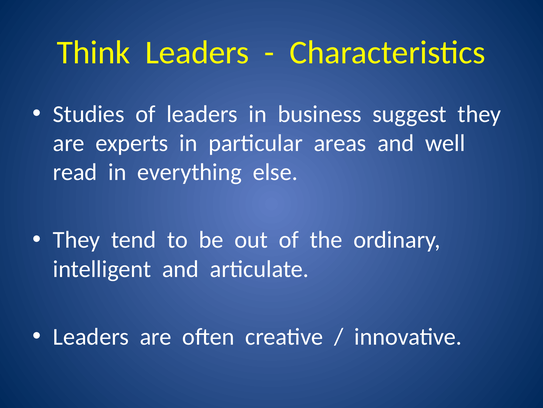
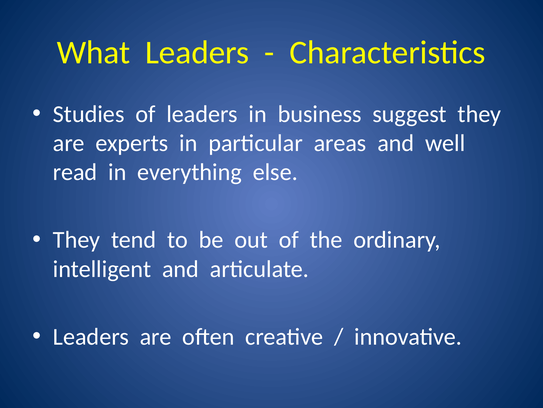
Think: Think -> What (93, 53)
